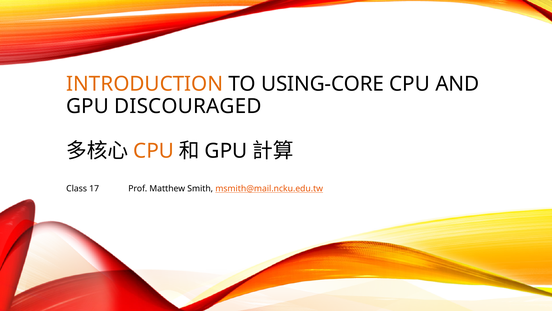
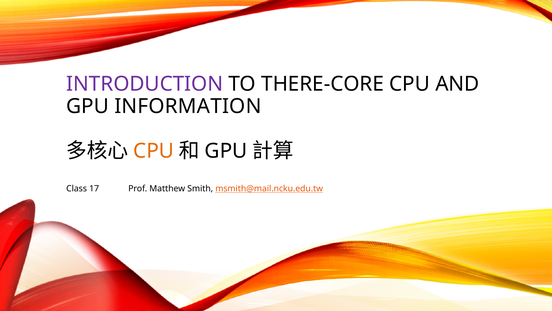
INTRODUCTION colour: orange -> purple (145, 84)
USING-CORE: USING-CORE -> THERE-CORE (323, 84)
DISCOURAGED: DISCOURAGED -> INFORMATION (188, 106)
